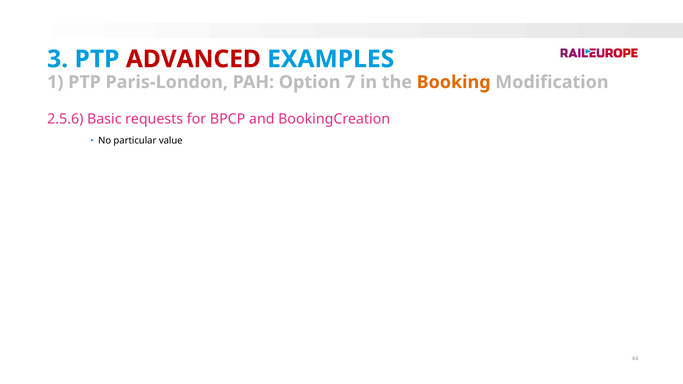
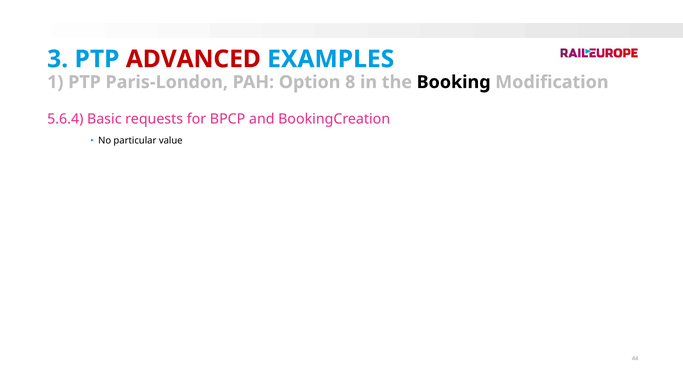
7: 7 -> 8 (350, 82)
Booking colour: orange -> black (454, 82)
2.5.6: 2.5.6 -> 5.6.4 (65, 119)
